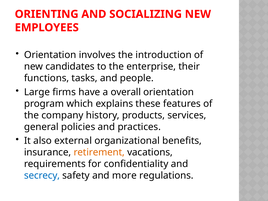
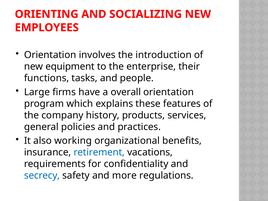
candidates: candidates -> equipment (70, 67)
external: external -> working (73, 141)
retirement colour: orange -> blue (99, 152)
